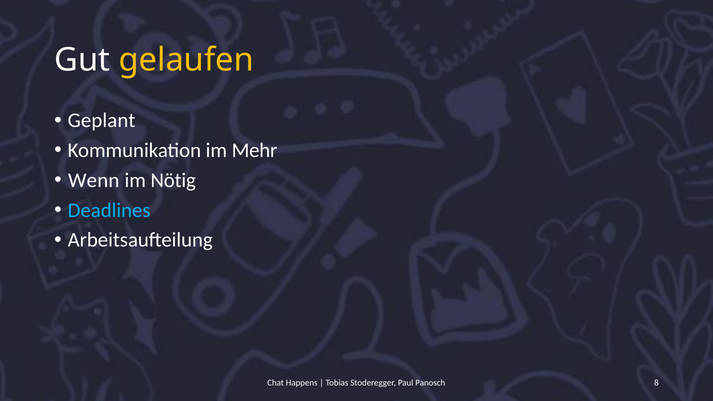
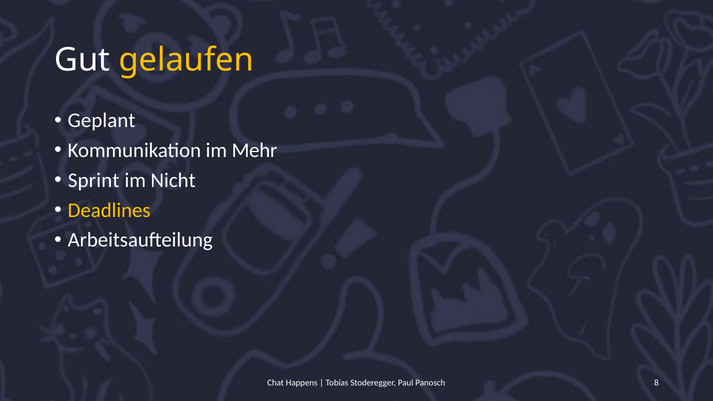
Wenn: Wenn -> Sprint (94, 180)
Nötig: Nötig -> Nicht (173, 180)
Deadlines colour: light blue -> yellow (109, 210)
